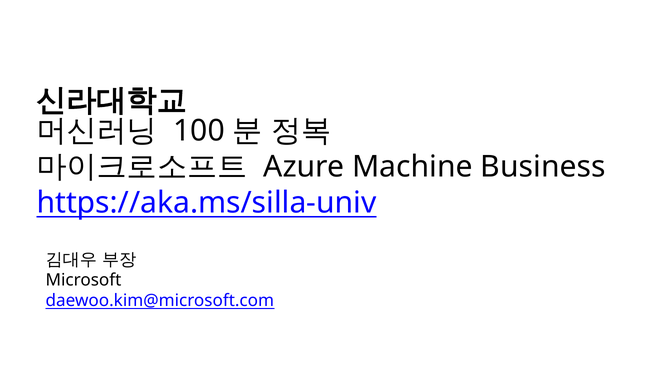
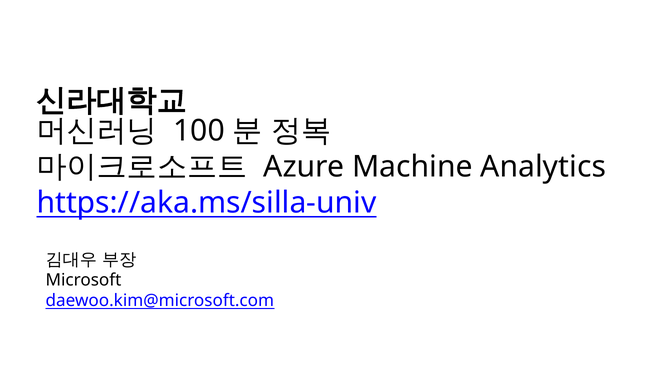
Business: Business -> Analytics (543, 167)
